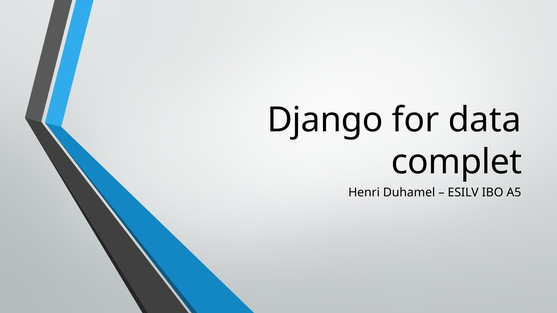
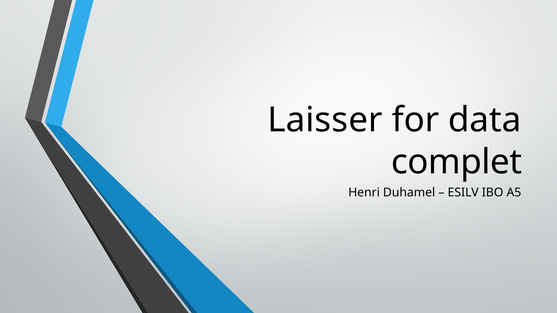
Django: Django -> Laisser (325, 120)
